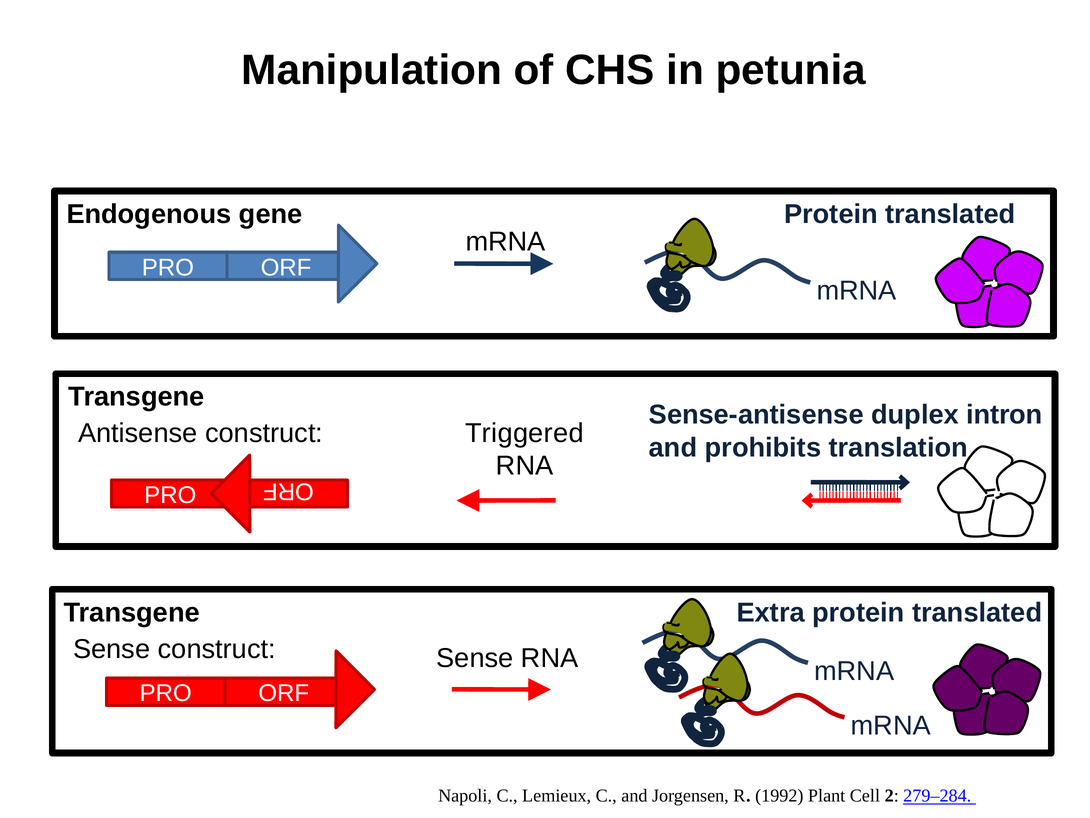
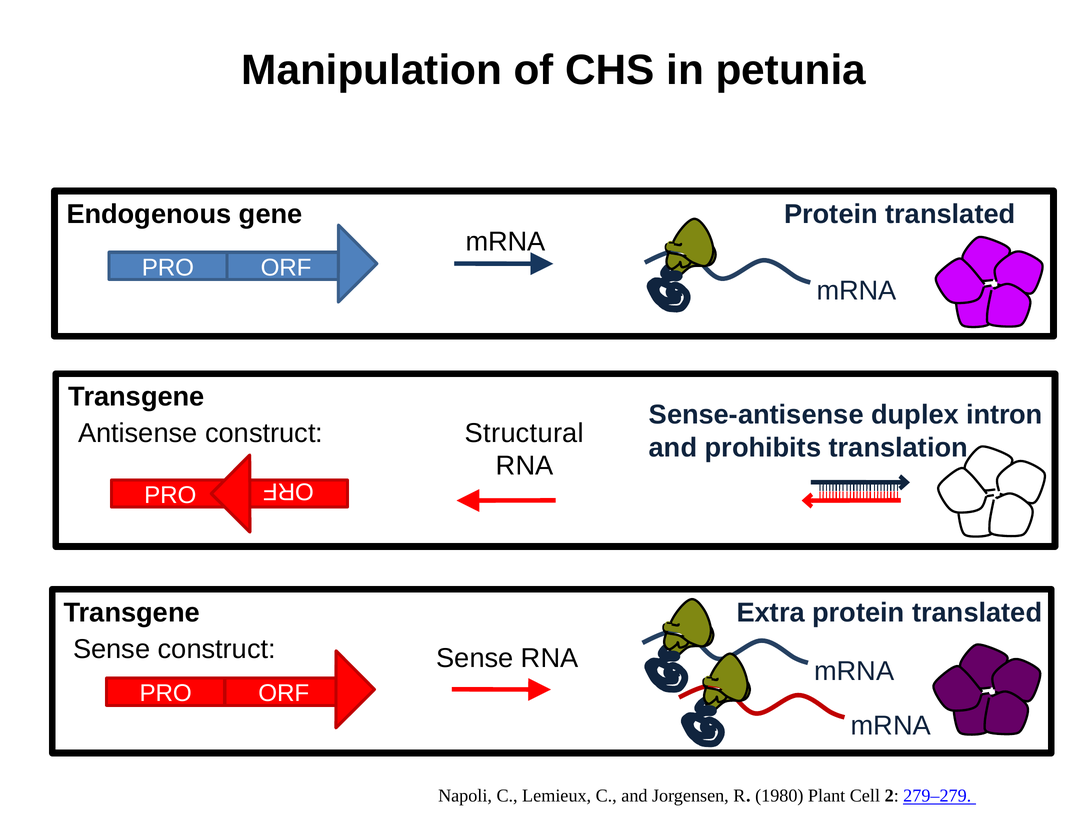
Triggered: Triggered -> Structural (524, 433)
1992: 1992 -> 1980 (779, 795)
279–284: 279–284 -> 279–279 (937, 795)
